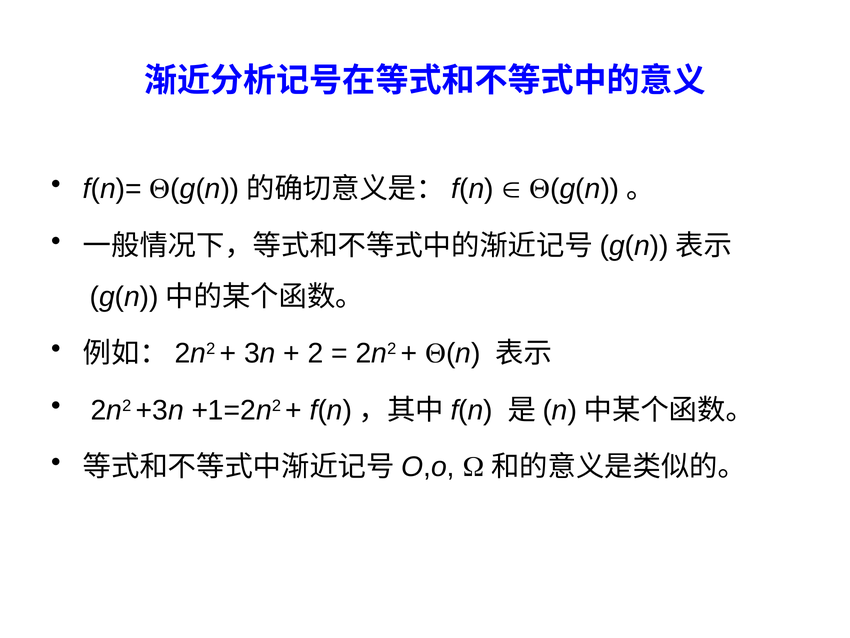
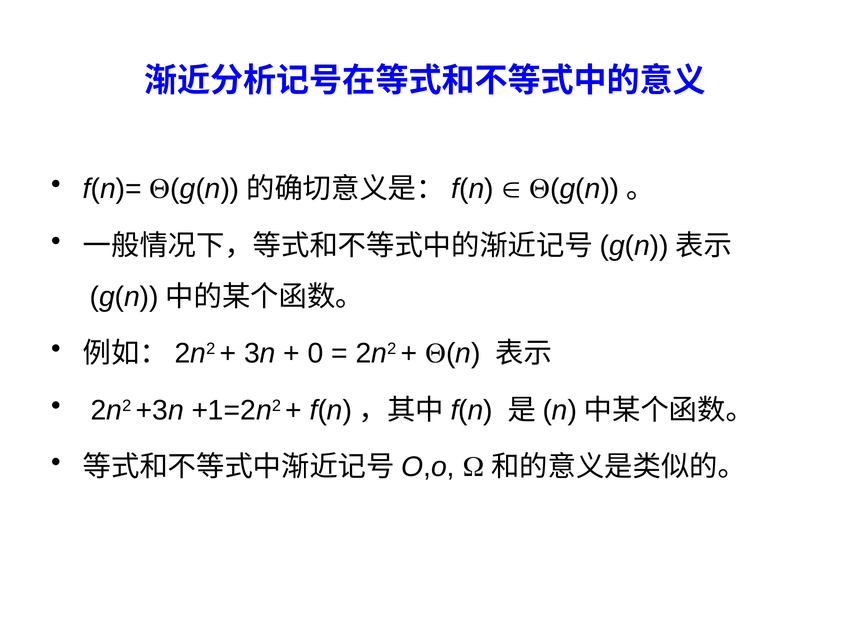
2: 2 -> 0 (316, 353)
